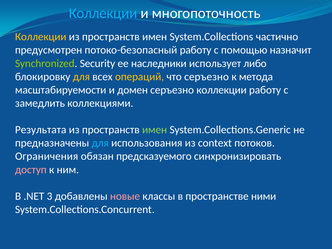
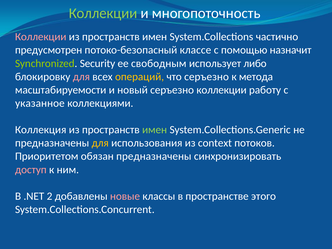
Коллекции colour: light blue -> light green (103, 13)
Коллекции colour: yellow -> pink (41, 37)
потоко-безопасный работу: работу -> классе (195, 50)
наследники: наследники -> свободным (159, 63)
для colour: yellow -> pink (81, 77)
домен: домен -> новый (133, 90)
замедлить: замедлить -> указанное (40, 103)
Результата: Результата -> Коллекция (41, 130)
для colour: light blue -> yellow (100, 143)
Ограничения: Ограничения -> Приоритетом (47, 156)
обязан предсказуемого: предсказуемого -> предназначены (154, 156)
3: 3 -> 2 (50, 196)
ними: ними -> этого (264, 196)
